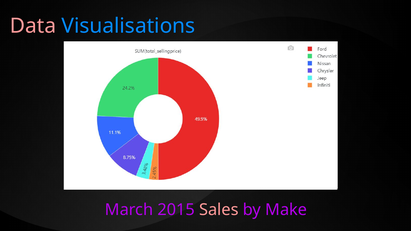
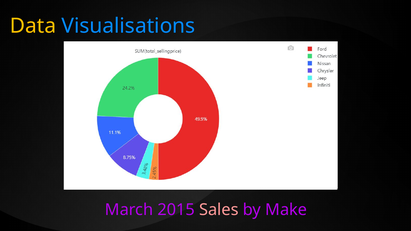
Data colour: pink -> yellow (33, 26)
